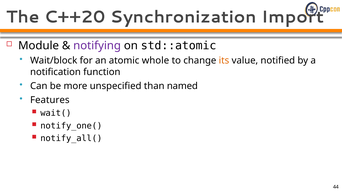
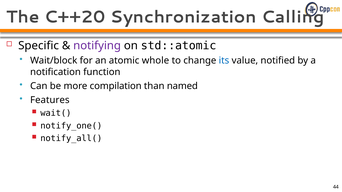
Import: Import -> Calling (293, 17)
Module: Module -> Specific (39, 46)
its colour: orange -> blue (224, 61)
unspecified: unspecified -> compilation (116, 86)
